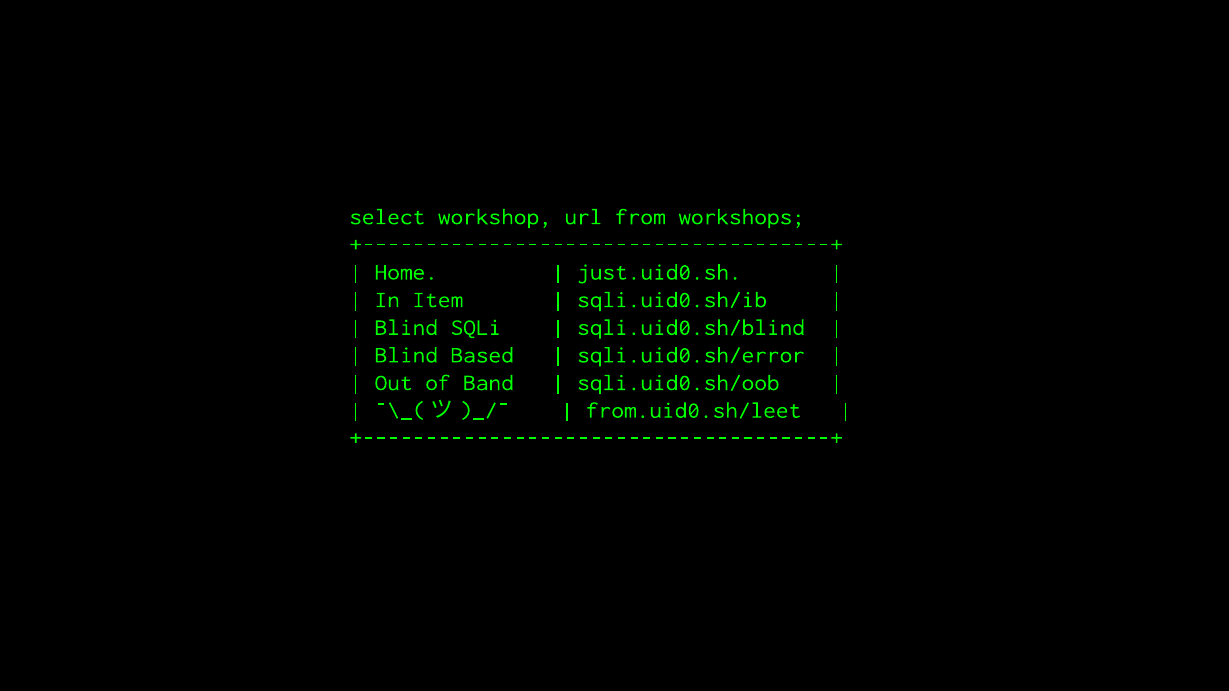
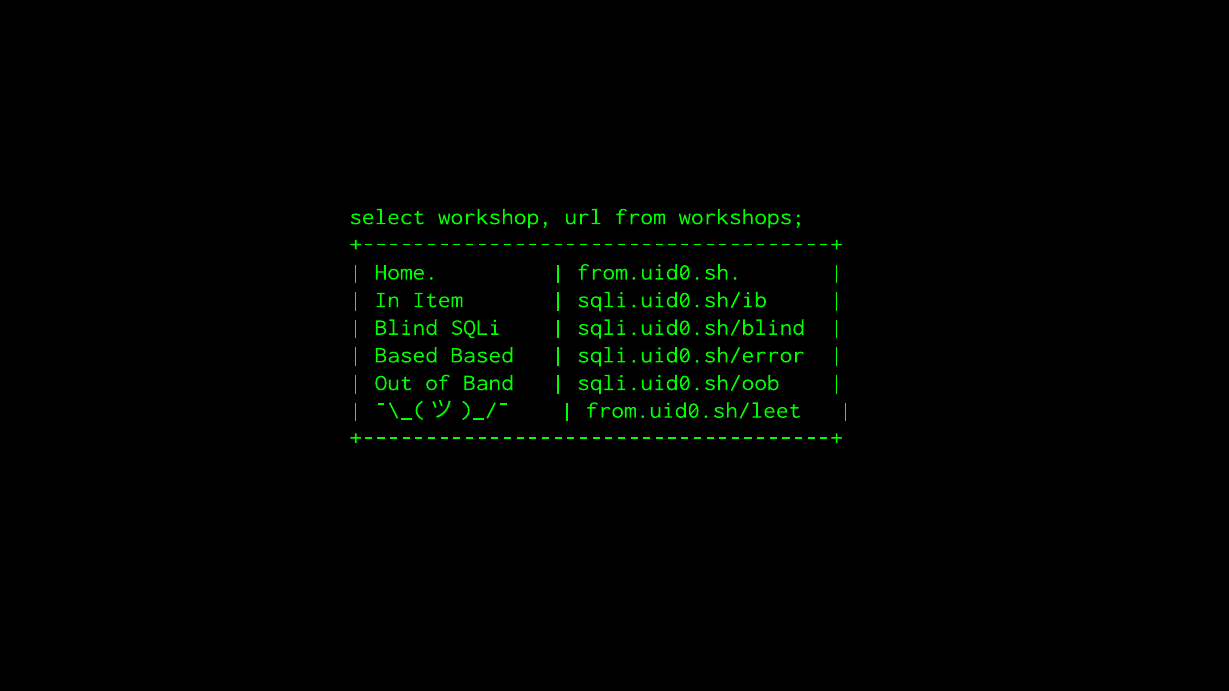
just.uid0.sh: just.uid0.sh -> from.uid0.sh (659, 272)
Blind: Blind -> Based (406, 355)
